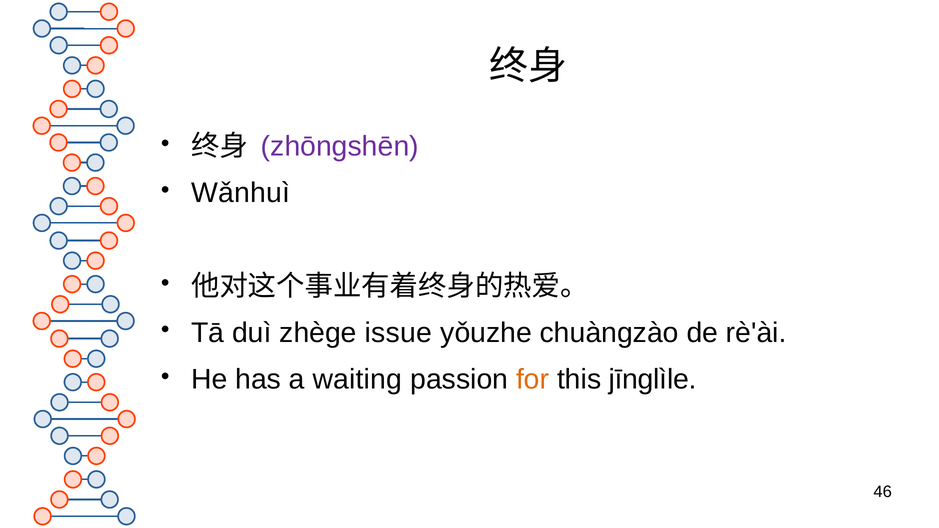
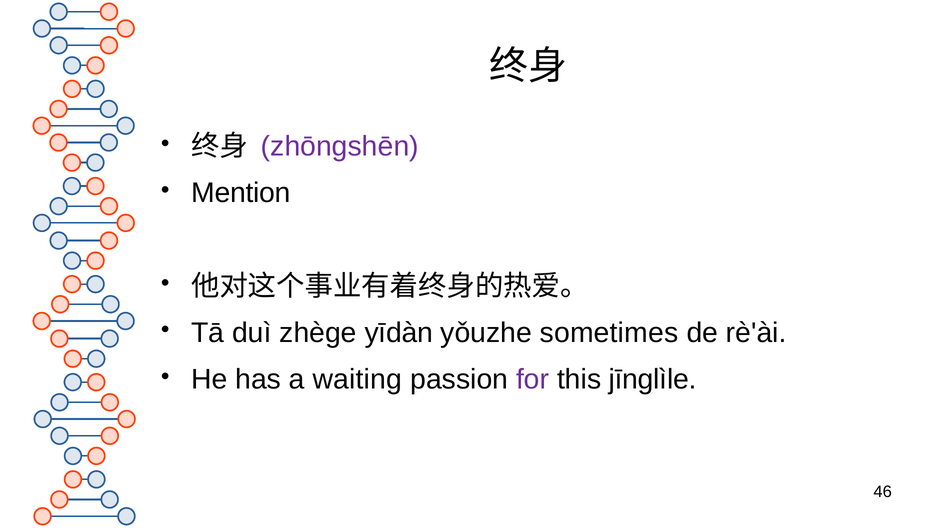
Wǎnhuì: Wǎnhuì -> Mention (241, 193)
issue: issue -> yīdàn (399, 333)
chuàngzào: chuàngzào -> sometimes (609, 333)
for colour: orange -> purple (533, 380)
